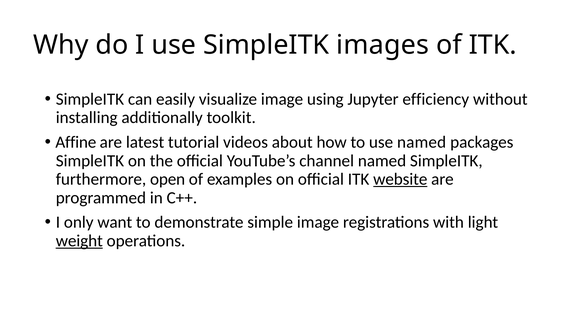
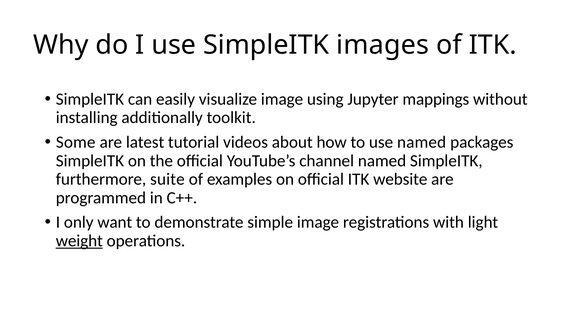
efficiency: efficiency -> mappings (436, 99)
Affine: Affine -> Some (76, 142)
open: open -> suite (167, 179)
website underline: present -> none (400, 179)
